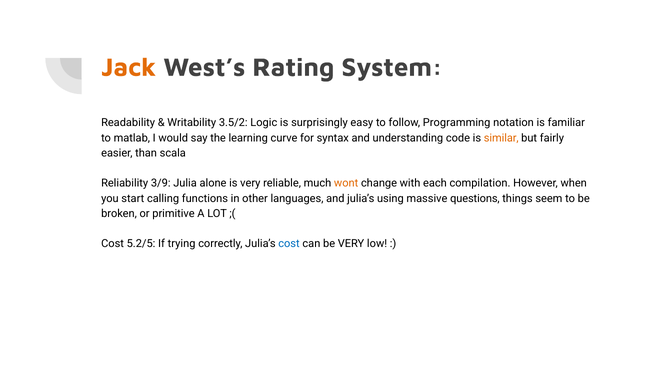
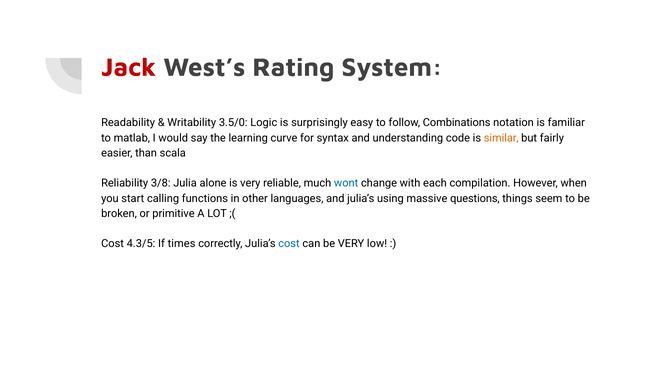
Jack colour: orange -> red (129, 67)
3.5/2: 3.5/2 -> 3.5/0 (233, 123)
Programming: Programming -> Combinations (457, 123)
3/9: 3/9 -> 3/8 (161, 183)
wont colour: orange -> blue (346, 183)
5.2/5: 5.2/5 -> 4.3/5 (141, 244)
trying: trying -> times (182, 244)
